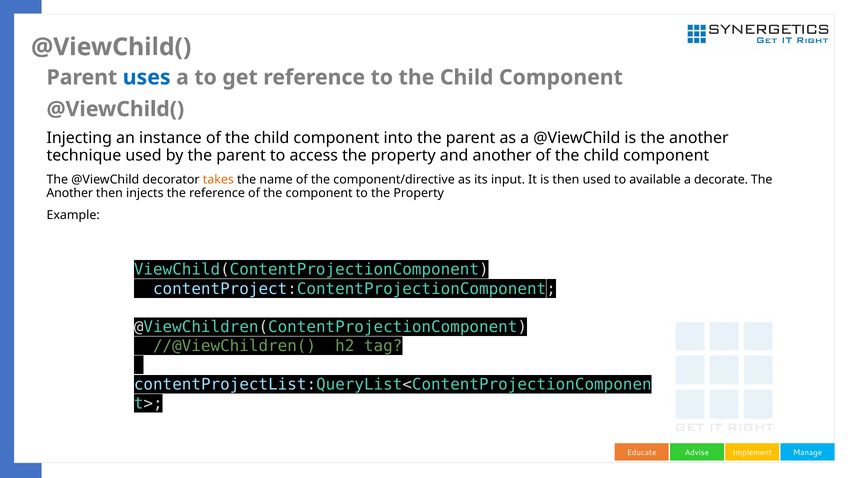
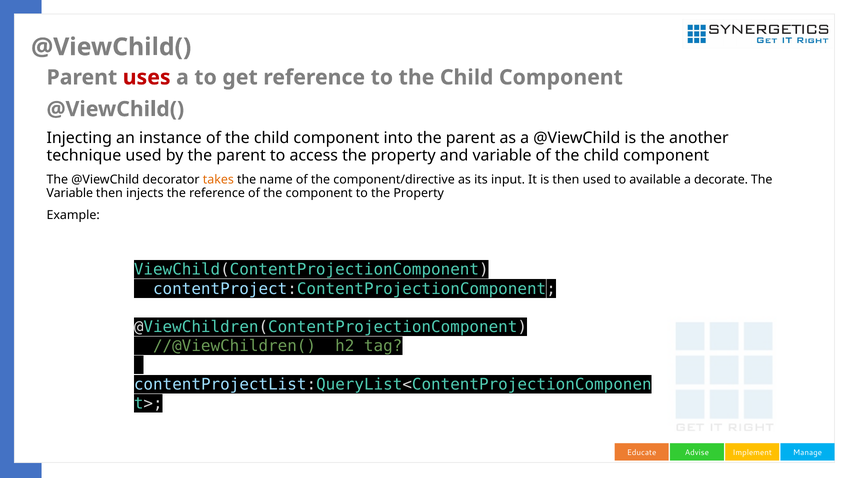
uses colour: blue -> red (147, 77)
and another: another -> variable (502, 155)
Another: Another -> Variable (70, 193)
